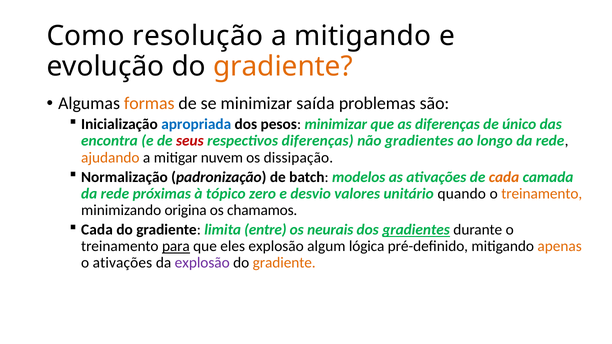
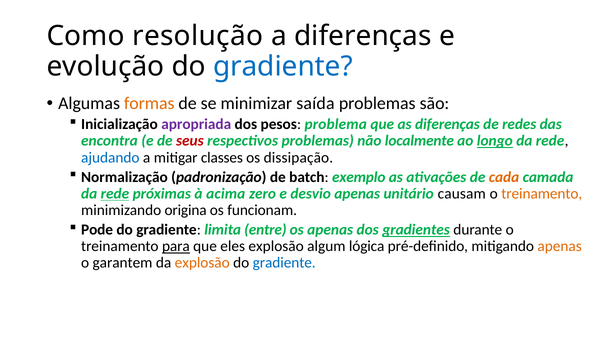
a mitigando: mitigando -> diferenças (363, 36)
gradiente colour: orange -> blue (283, 67)
apropriada colour: blue -> purple (196, 125)
pesos minimizar: minimizar -> problema (336, 125)
único: único -> redes (519, 125)
respectivos diferenças: diferenças -> problemas (318, 141)
não gradientes: gradientes -> localmente (419, 141)
longo underline: none -> present (495, 141)
ajudando colour: orange -> blue (110, 158)
nuvem: nuvem -> classes (222, 158)
modelos: modelos -> exemplo (359, 177)
rede underline: none -> present (115, 194)
tópico: tópico -> acima (226, 194)
desvio valores: valores -> apenas (357, 194)
quando: quando -> causam (462, 194)
chamamos: chamamos -> funcionam (262, 210)
Cada: Cada -> Pode (97, 230)
os neurais: neurais -> apenas (330, 230)
o ativações: ativações -> garantem (123, 263)
explosão colour: purple -> orange (202, 263)
gradiente colour: orange -> blue (284, 263)
